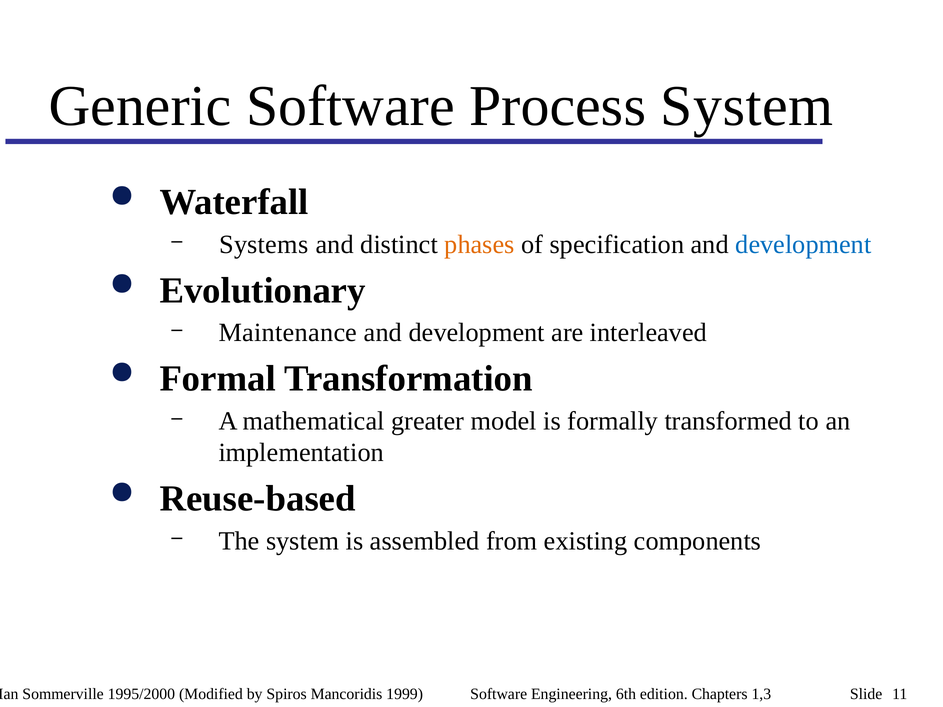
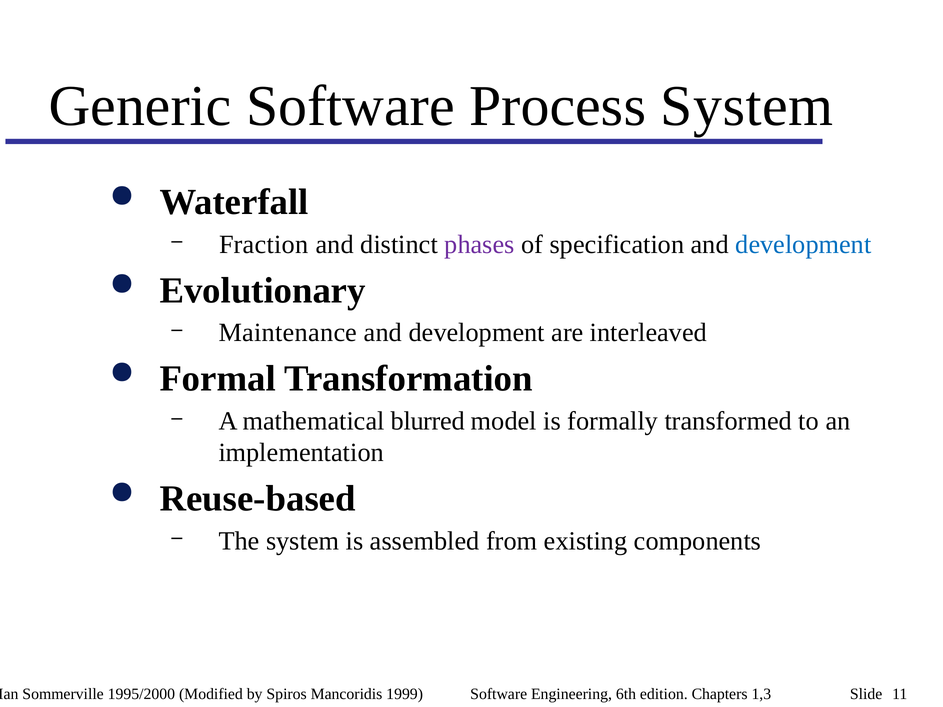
Systems: Systems -> Fraction (264, 245)
phases colour: orange -> purple (479, 245)
greater: greater -> blurred (428, 422)
